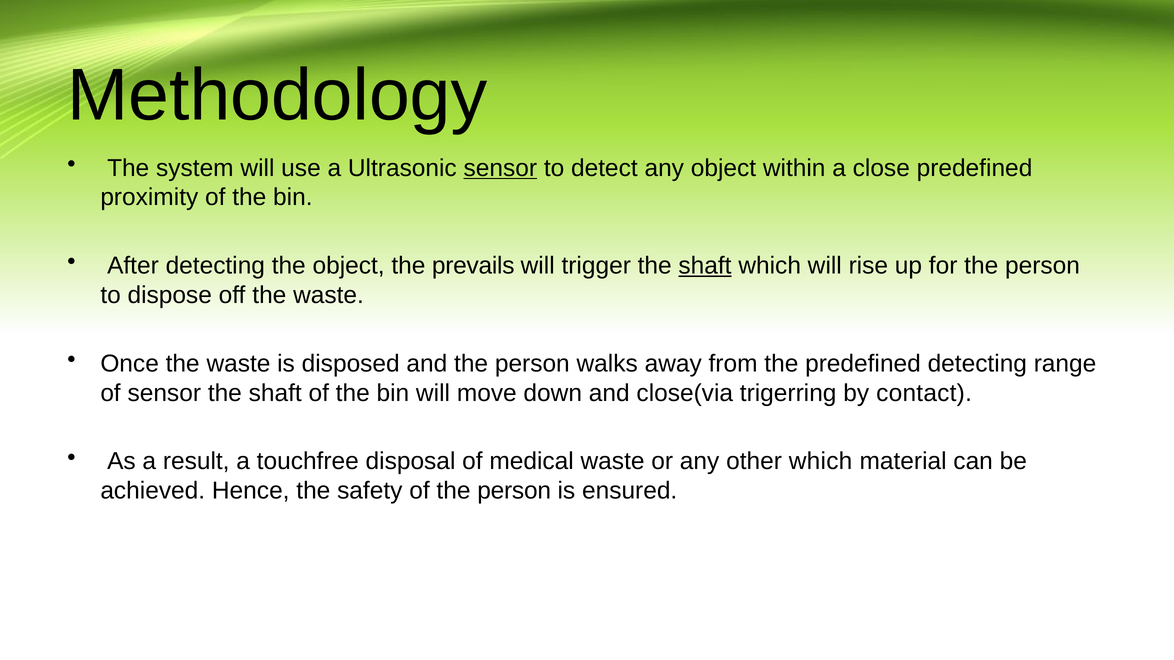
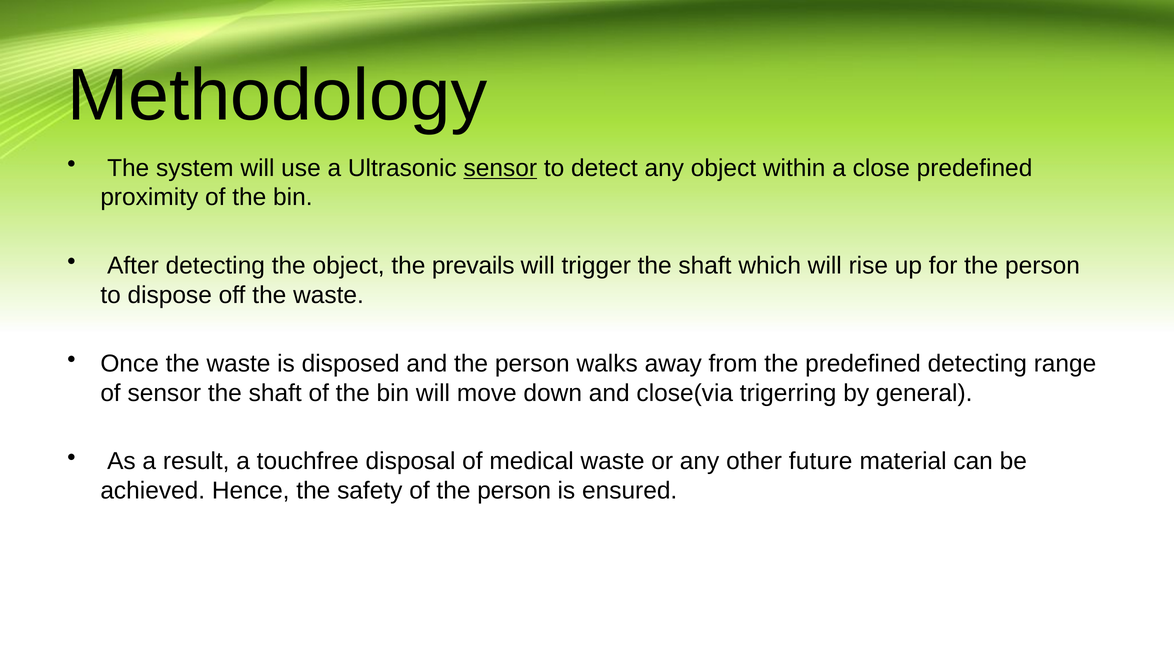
shaft underline: present -> none (705, 266)
contact: contact -> general (924, 393)
other which: which -> future (821, 462)
